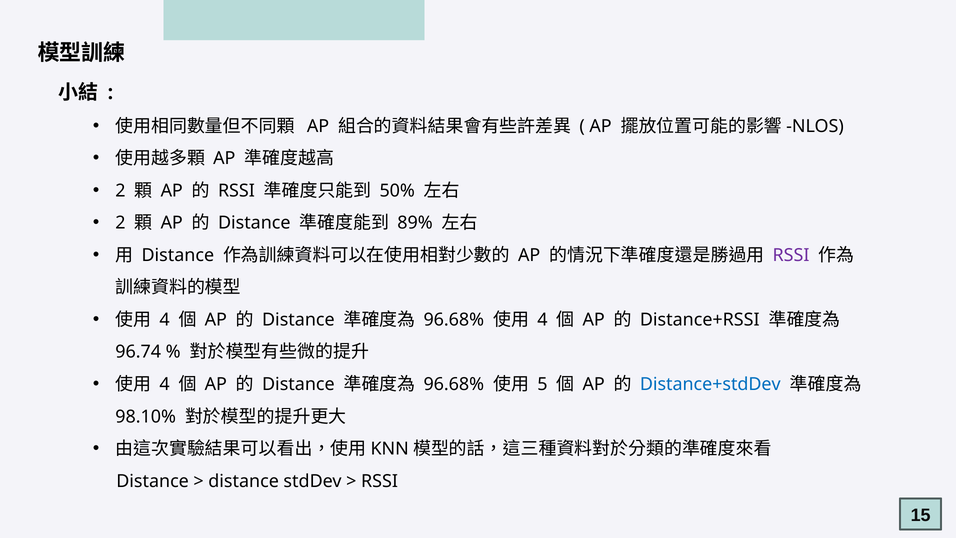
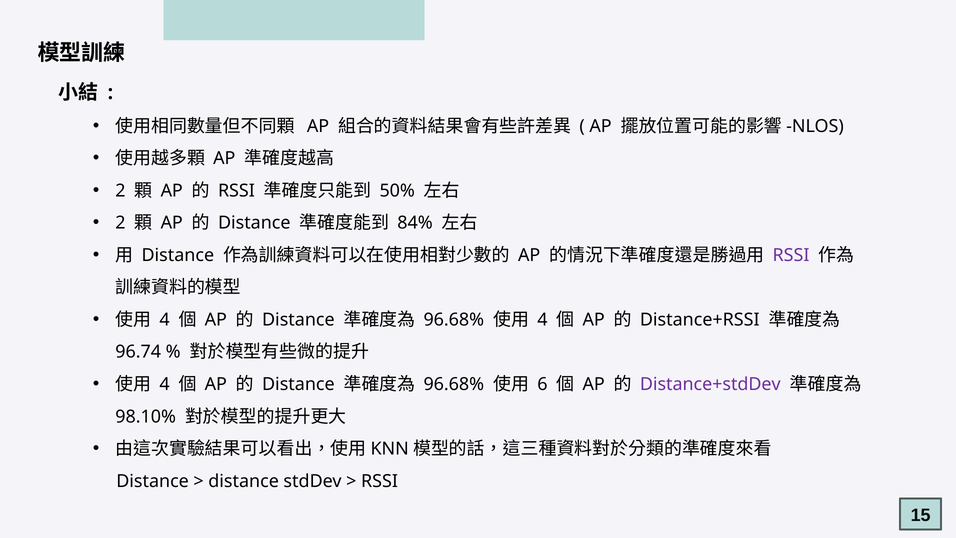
89%: 89% -> 84% (415, 223)
5: 5 -> 6 (542, 384)
Distance+stdDev colour: blue -> purple (710, 384)
